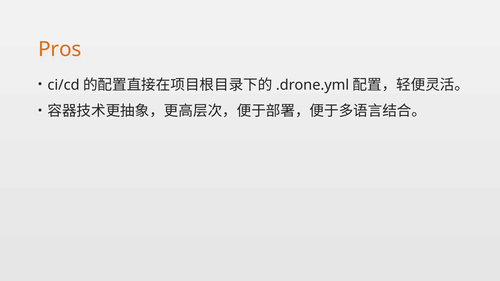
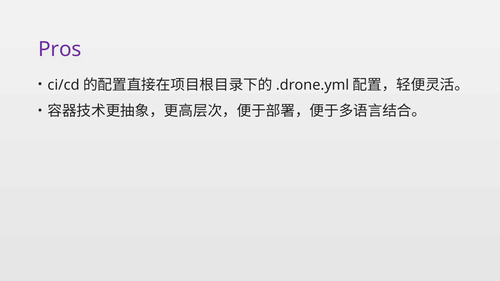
Pros colour: orange -> purple (60, 49)
